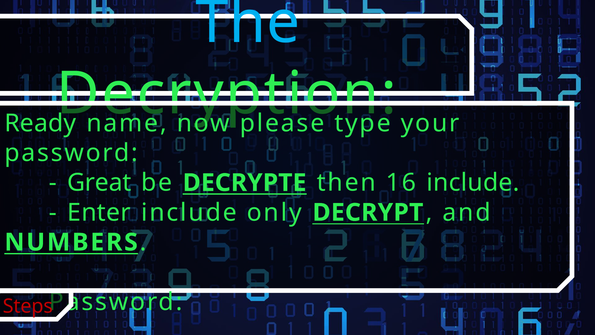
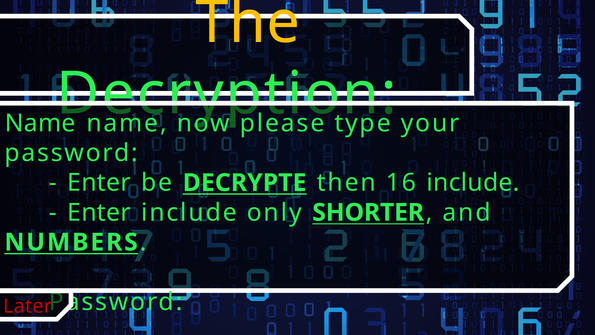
The colour: light blue -> yellow (248, 22)
Ready: Ready -> Name (40, 123)
Great: Great -> Enter (99, 183)
DECRYPT: DECRYPT -> SHORTER (368, 212)
Steps: Steps -> Later (28, 306)
